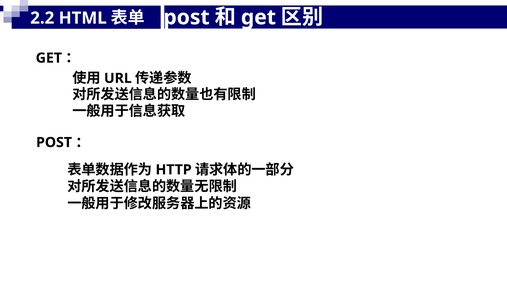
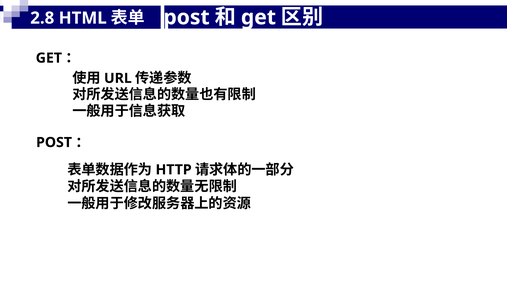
2.2: 2.2 -> 2.8 (42, 18)
